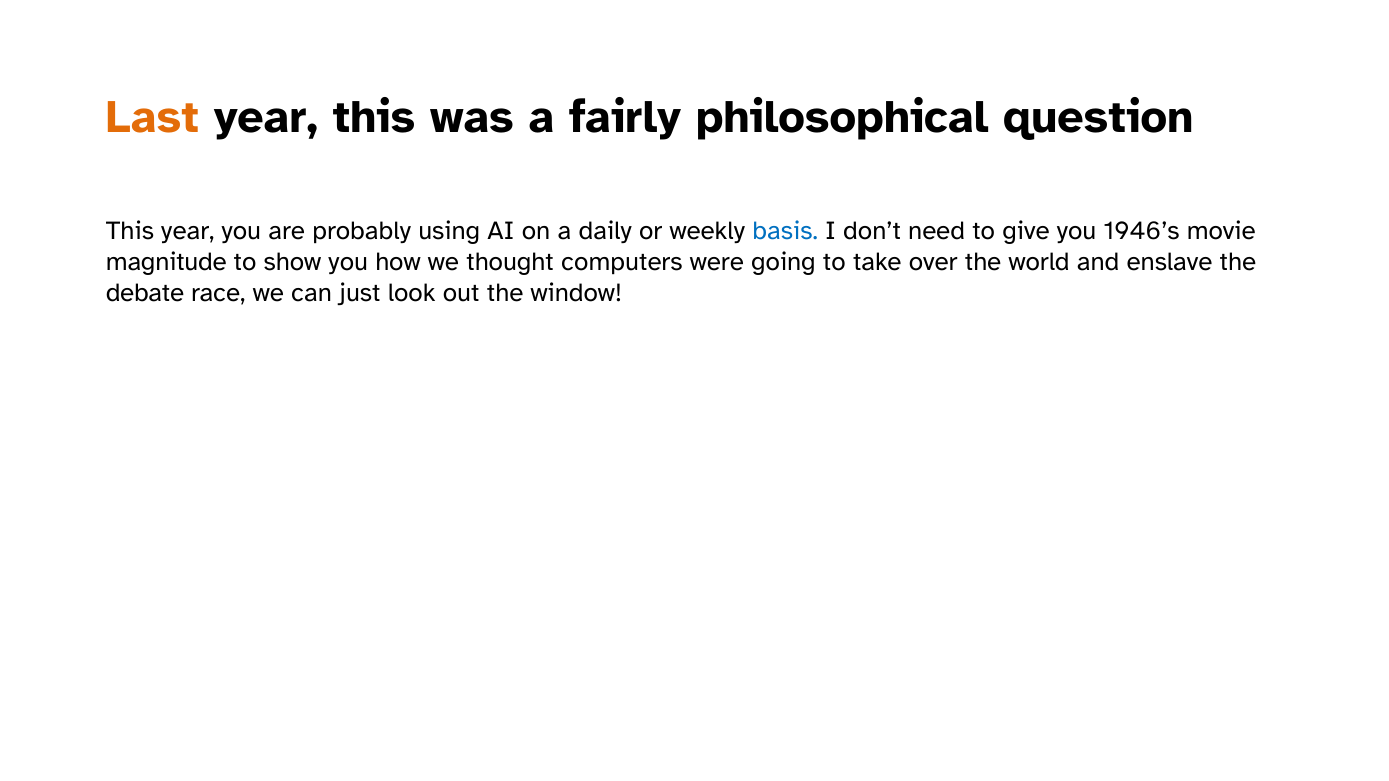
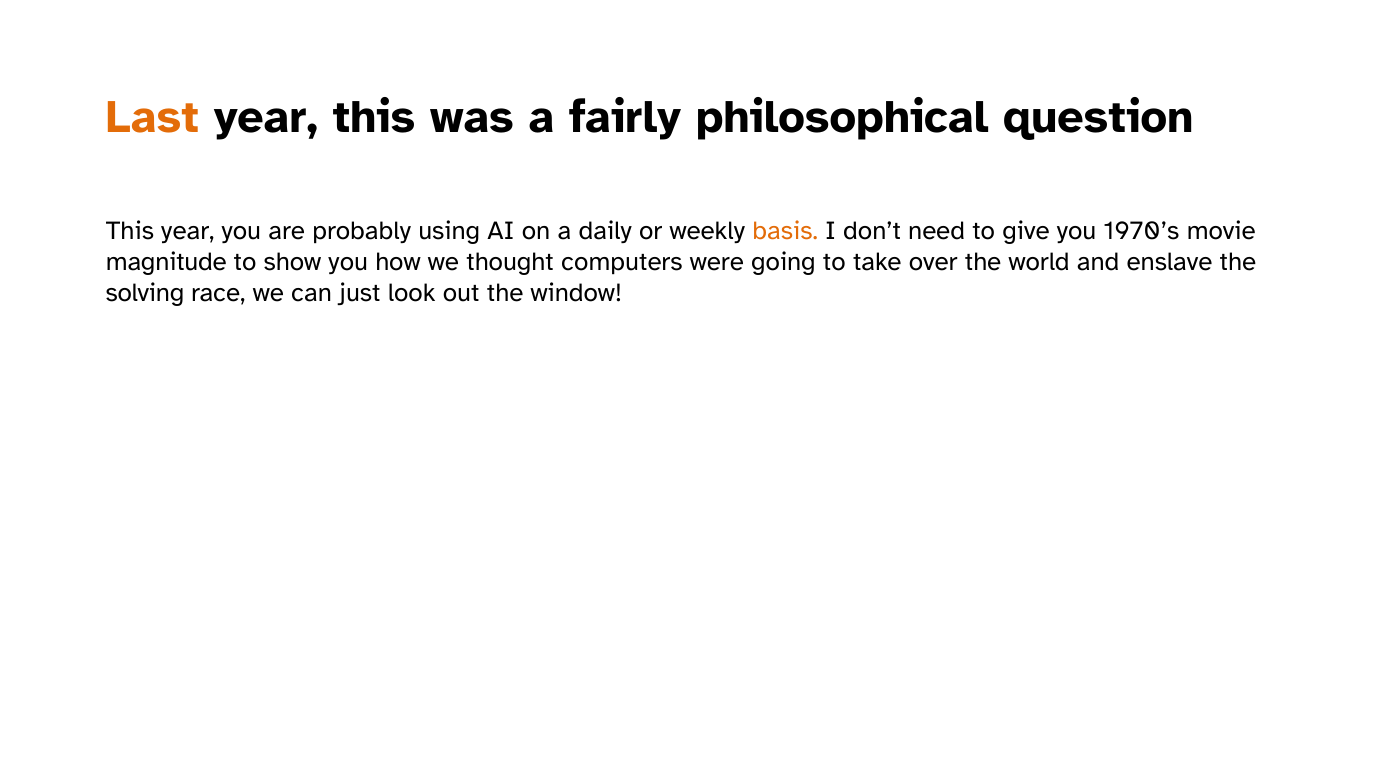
basis colour: blue -> orange (785, 231)
1946’s: 1946’s -> 1970’s (1142, 231)
debate: debate -> solving (145, 293)
